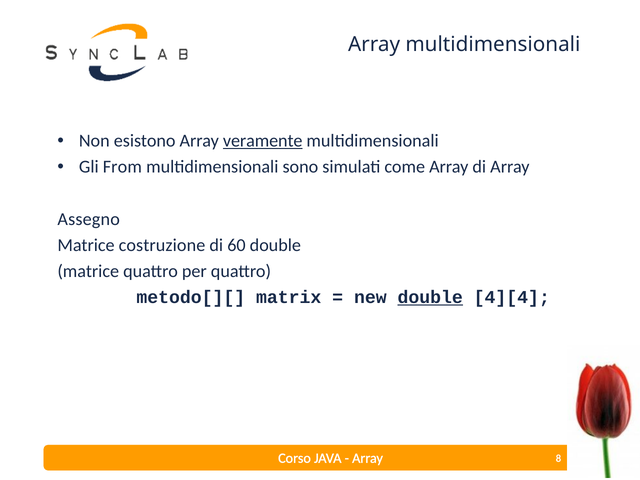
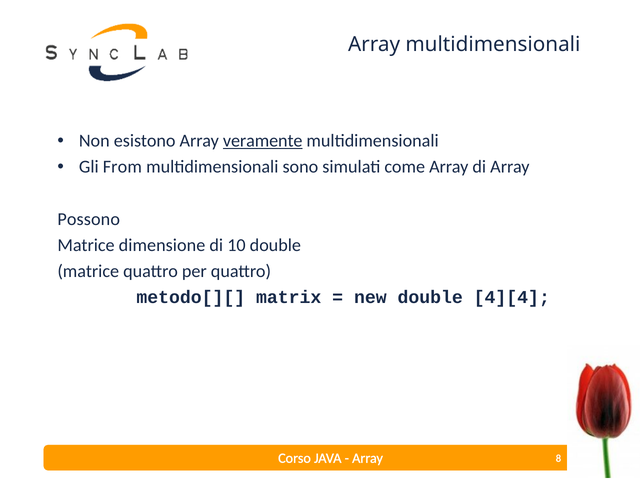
Assegno: Assegno -> Possono (89, 219)
costruzione: costruzione -> dimensione (162, 245)
60: 60 -> 10 (236, 245)
double underline: present -> none (430, 297)
